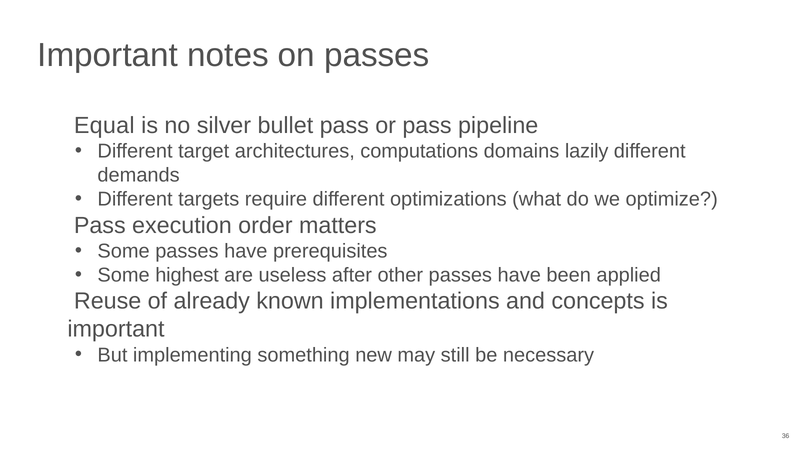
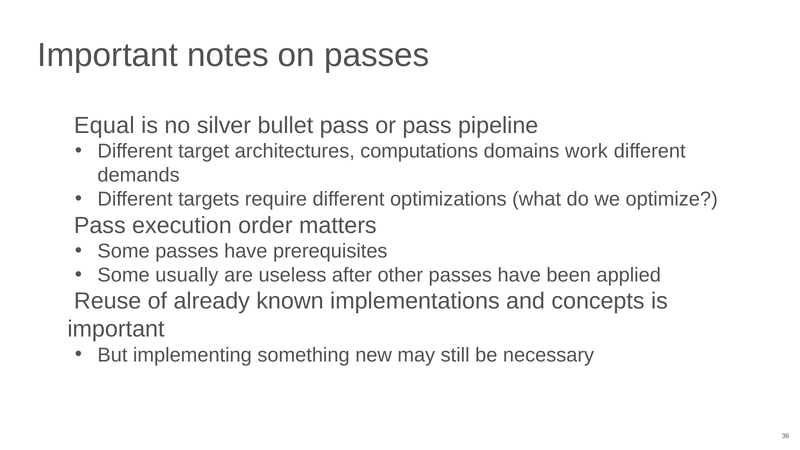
lazily: lazily -> work (586, 151)
highest: highest -> usually (187, 275)
